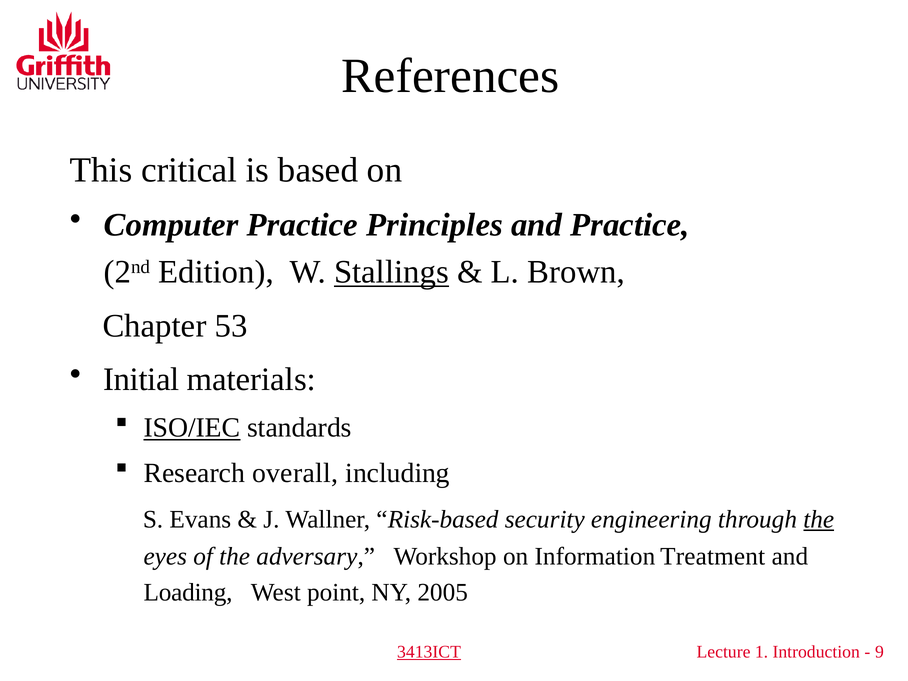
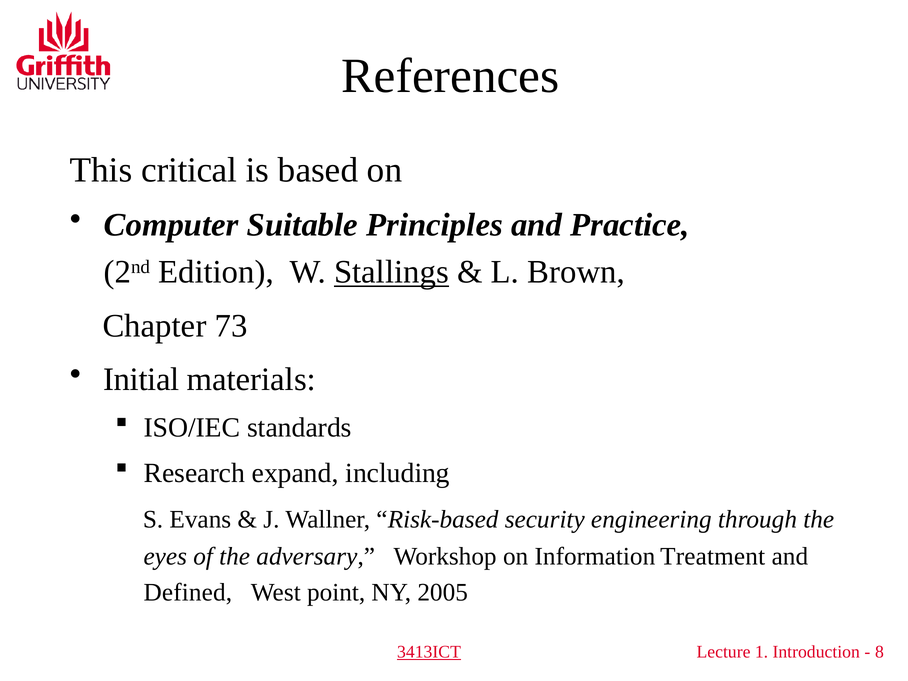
Computer Practice: Practice -> Suitable (302, 225)
53: 53 -> 73 (231, 326)
ISO/IEC underline: present -> none (192, 428)
overall: overall -> expand (295, 473)
the underline: present -> none (819, 520)
Loading: Loading -> Defined (188, 593)
9: 9 -> 8 (879, 652)
